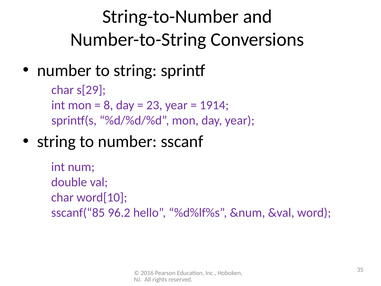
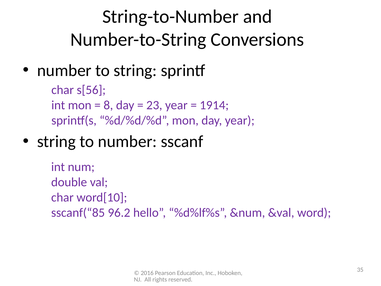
s[29: s[29 -> s[56 (91, 90)
